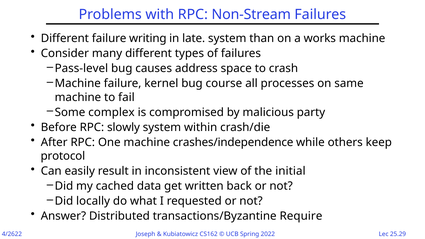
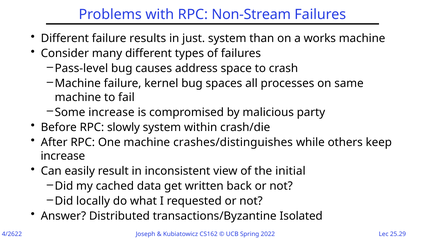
writing: writing -> results (148, 38)
late: late -> just (194, 38)
course: course -> spaces (224, 83)
Some complex: complex -> increase (111, 112)
crashes/independence: crashes/independence -> crashes/distinguishes (233, 142)
protocol: protocol -> increase (63, 156)
Require: Require -> Isolated (301, 216)
